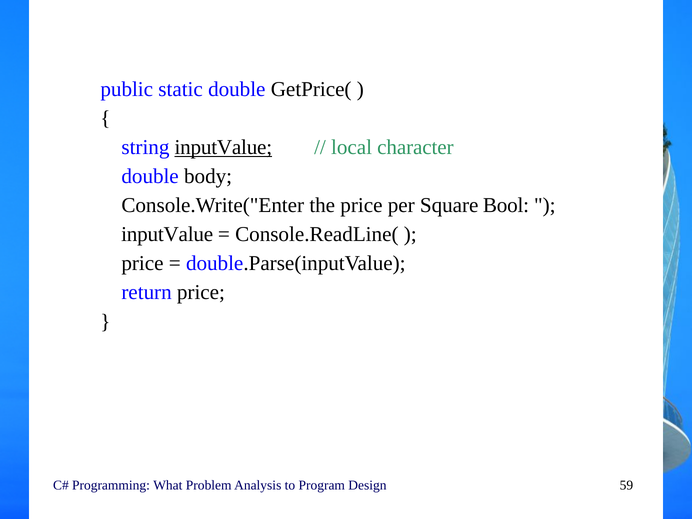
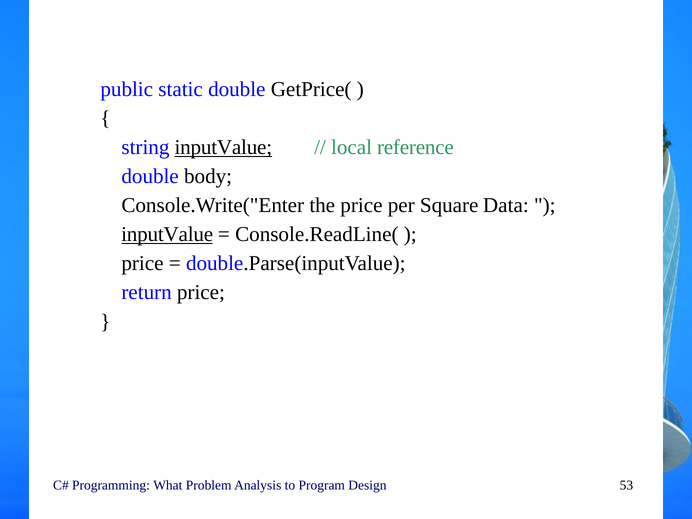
character: character -> reference (415, 147)
Bool: Bool -> Data (506, 205)
inputValue underline: none -> present (167, 234)
59: 59 -> 53 (626, 485)
